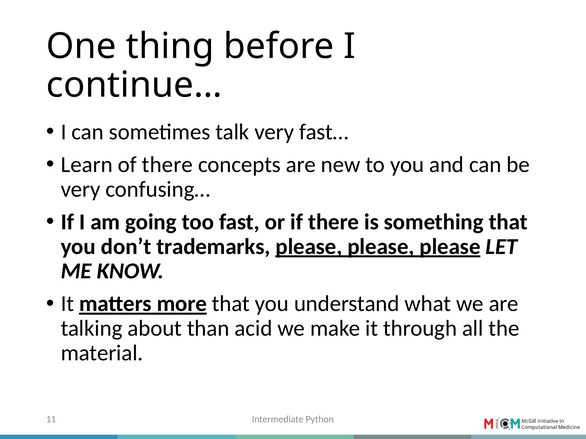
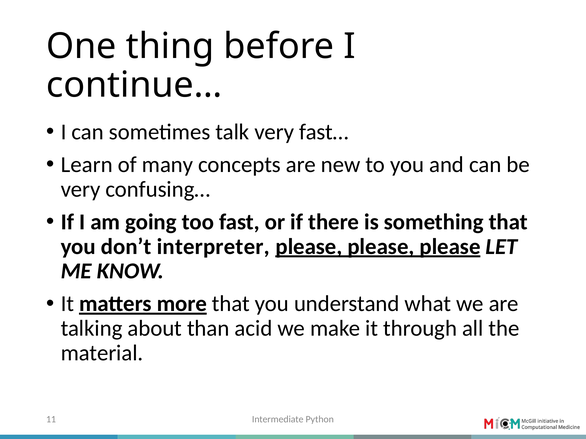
of there: there -> many (167, 165)
trademarks: trademarks -> interpreter (213, 247)
